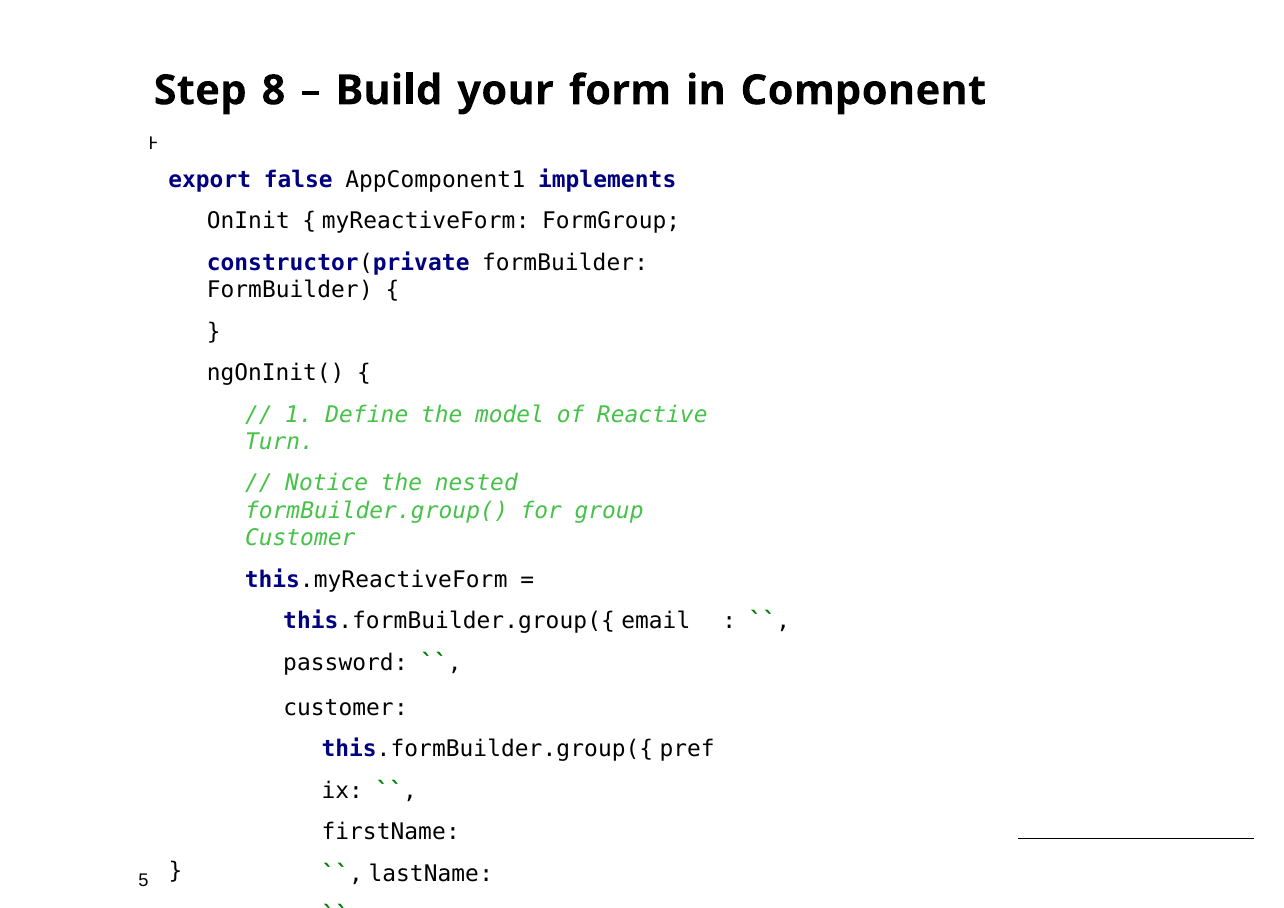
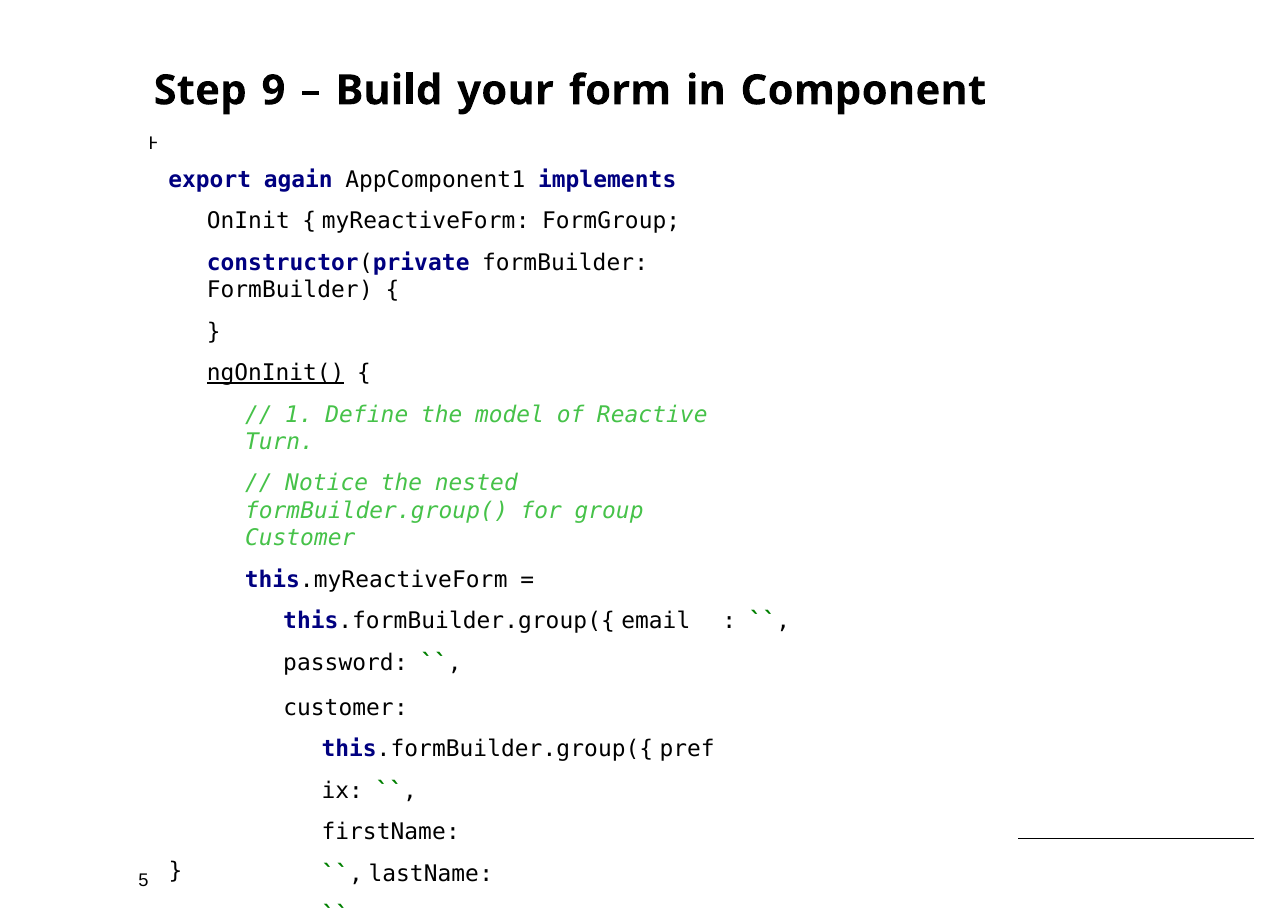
8: 8 -> 9 (274, 91)
false: false -> again (298, 180)
ngOnInit( underline: none -> present (276, 373)
